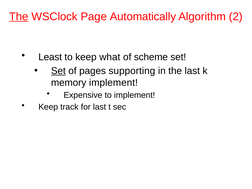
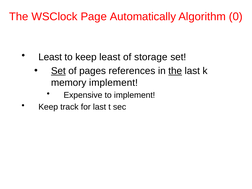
The underline: present -> none (19, 17)
2: 2 -> 0 (236, 17)
keep what: what -> least (110, 57)
scheme: scheme -> storage (151, 57)
supporting: supporting -> references (132, 71)
the underline: none -> present (175, 71)
